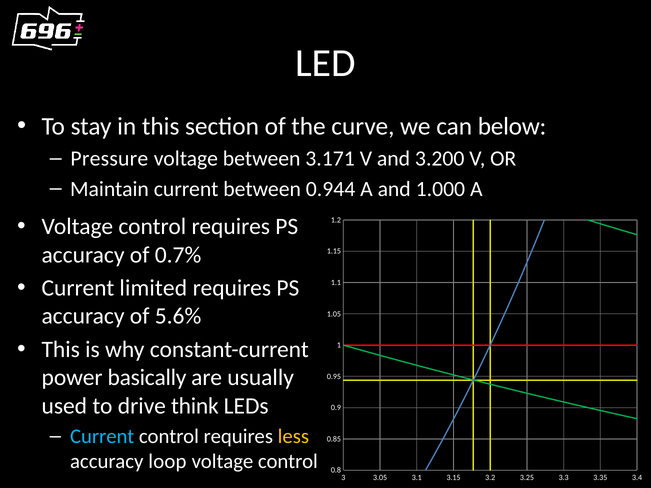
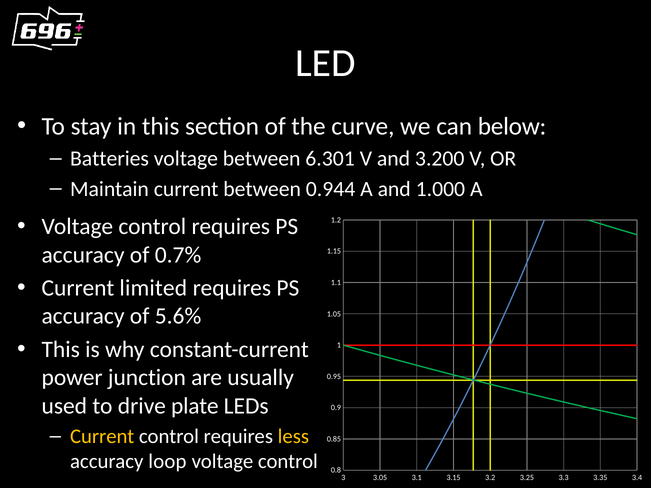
Pressure: Pressure -> Batteries (110, 159)
3.171: 3.171 -> 6.301 (330, 159)
basically: basically -> junction (147, 378)
think: think -> plate (195, 406)
Current colour: light blue -> yellow (102, 437)
